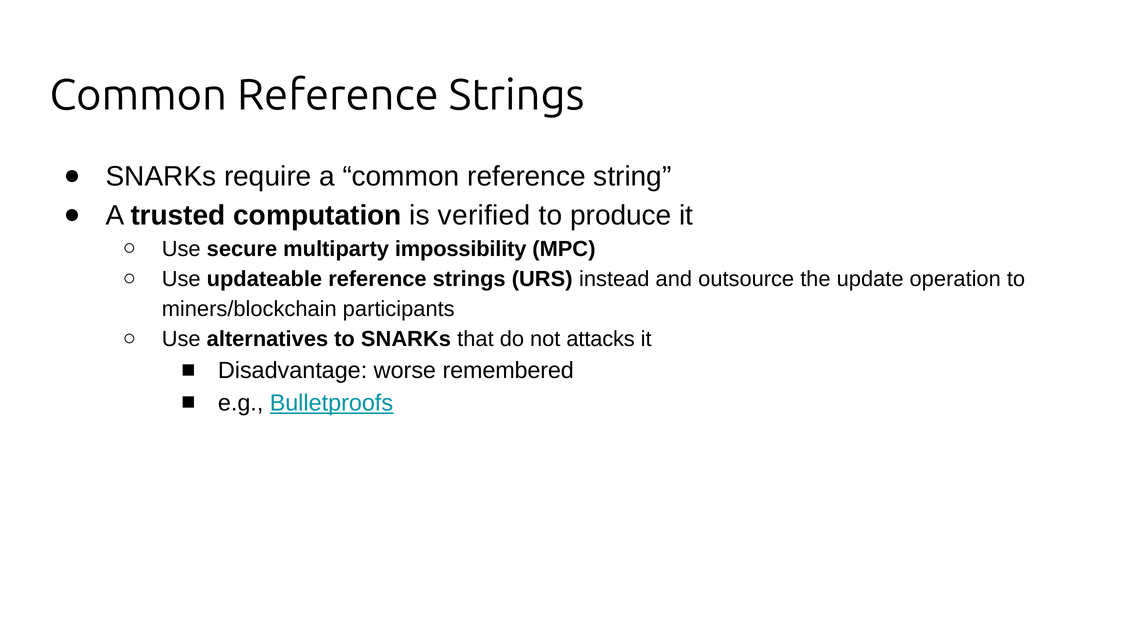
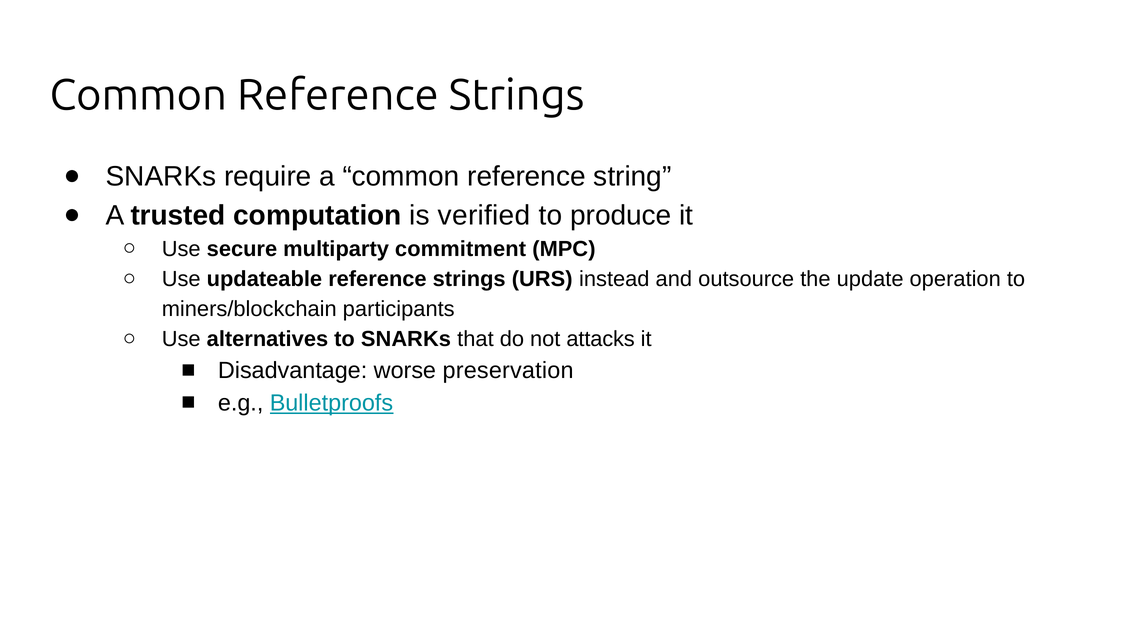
impossibility: impossibility -> commitment (461, 249)
remembered: remembered -> preservation (508, 371)
